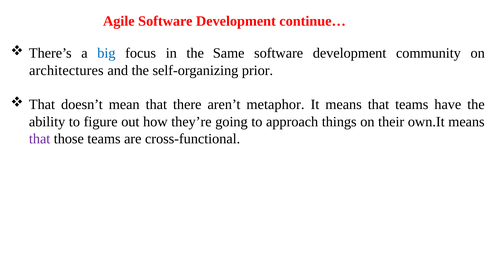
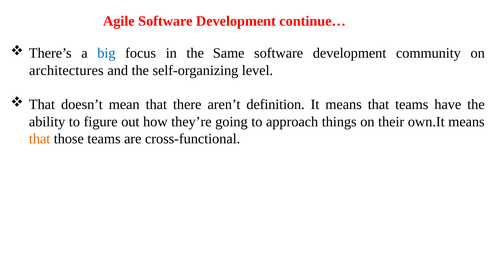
prior: prior -> level (257, 70)
metaphor: metaphor -> definition (276, 105)
that colour: purple -> orange (40, 139)
